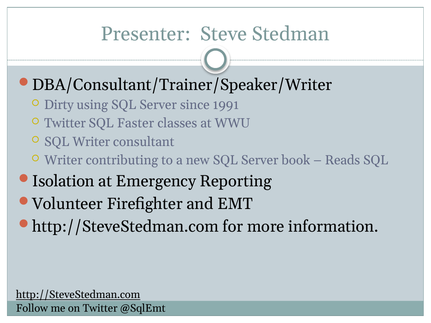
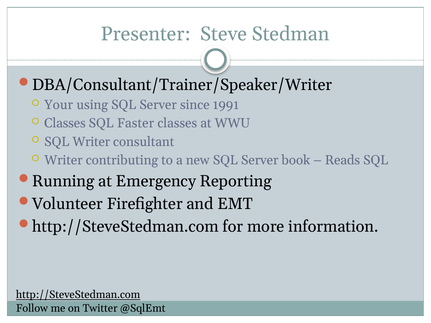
Dirty: Dirty -> Your (59, 105)
Twitter: Twitter -> Classes (65, 123)
Isolation: Isolation -> Running (63, 181)
